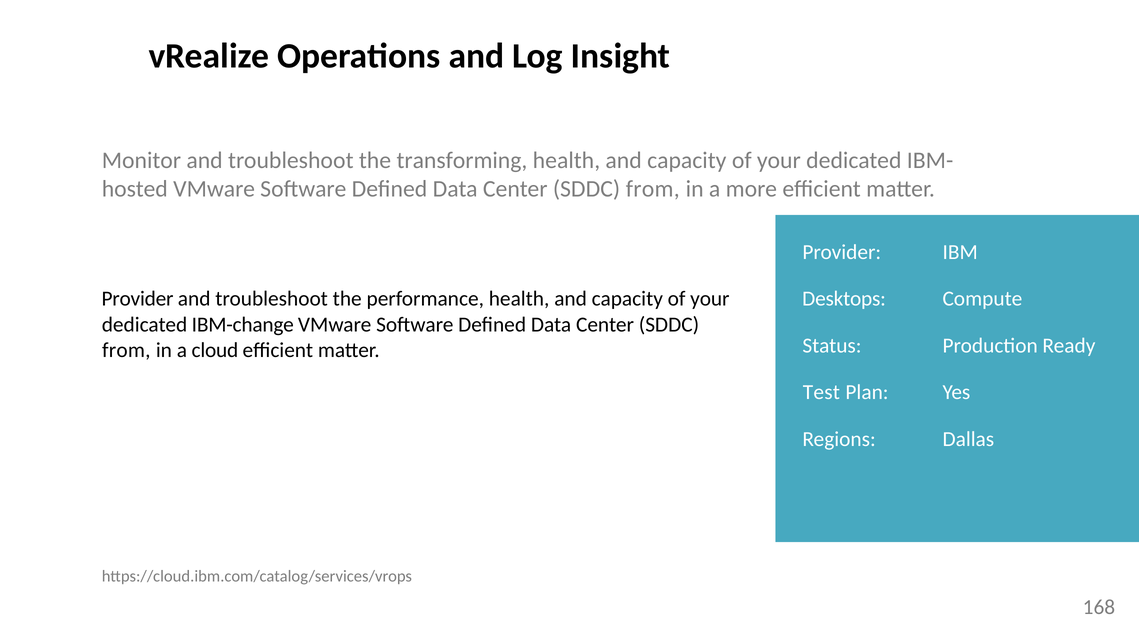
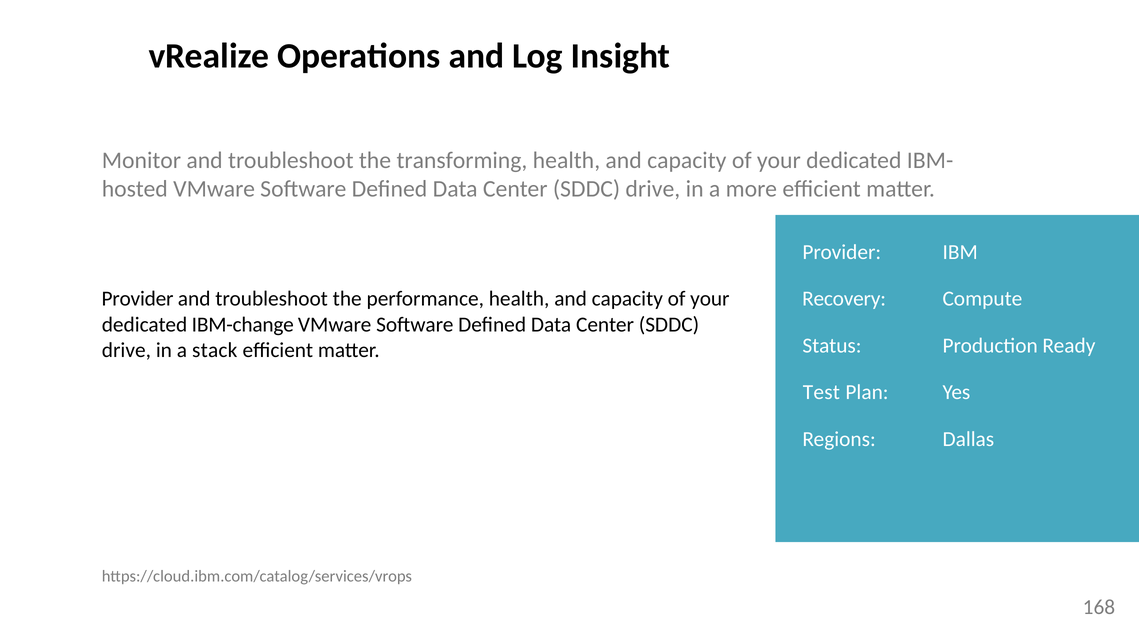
from: from -> drive (653, 189)
Desktops: Desktops -> Recovery (844, 299)
from: from -> drive (126, 350)
cloud: cloud -> stack (215, 350)
